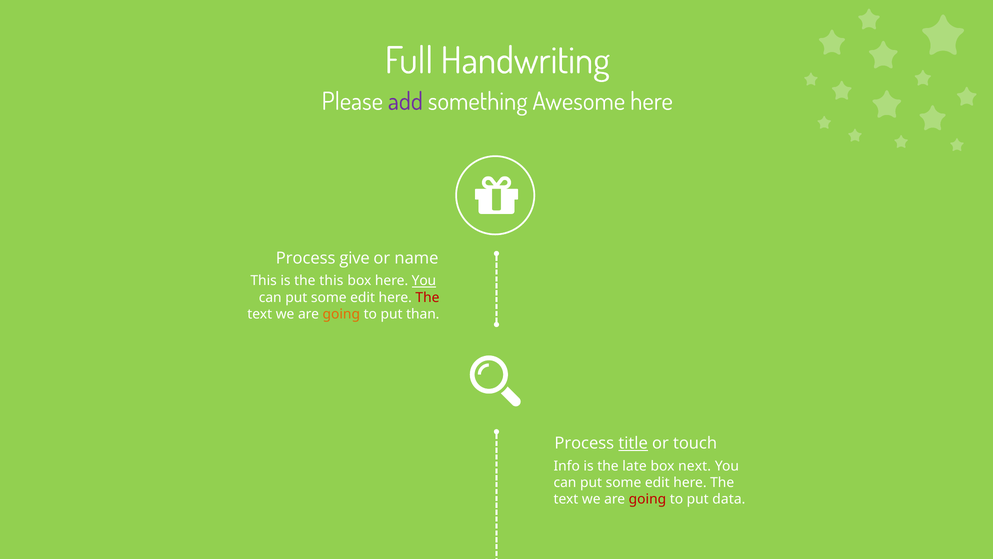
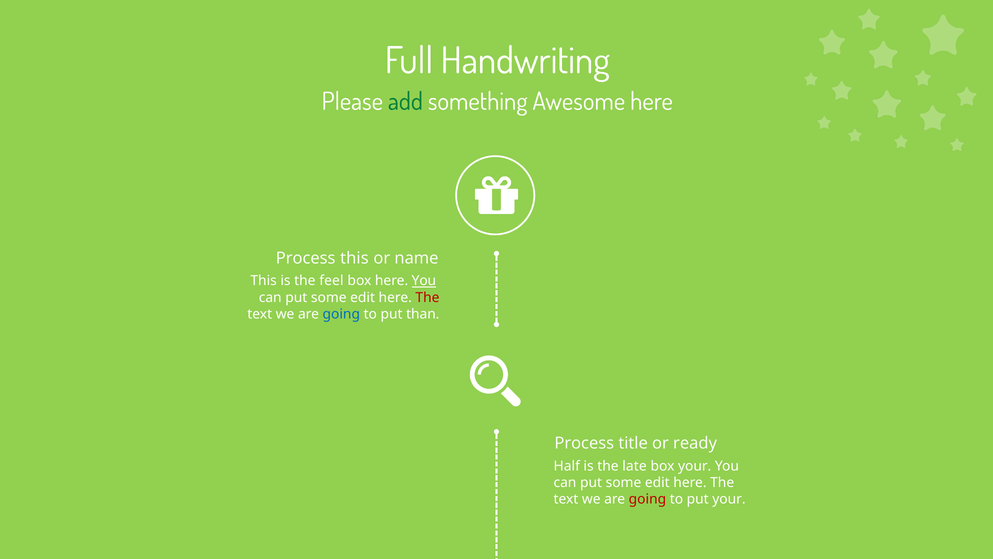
add colour: purple -> green (405, 102)
Process give: give -> this (354, 258)
the this: this -> feel (331, 281)
going colour: orange -> blue (341, 314)
title underline: present -> none (633, 443)
touch: touch -> ready (695, 443)
Info: Info -> Half (567, 466)
box next: next -> your (695, 466)
put data: data -> your (729, 499)
